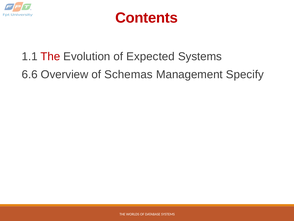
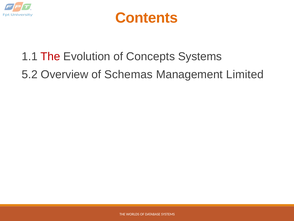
Contents colour: red -> orange (147, 18)
Expected: Expected -> Concepts (151, 56)
6.6: 6.6 -> 5.2 (30, 74)
Specify: Specify -> Limited (245, 74)
